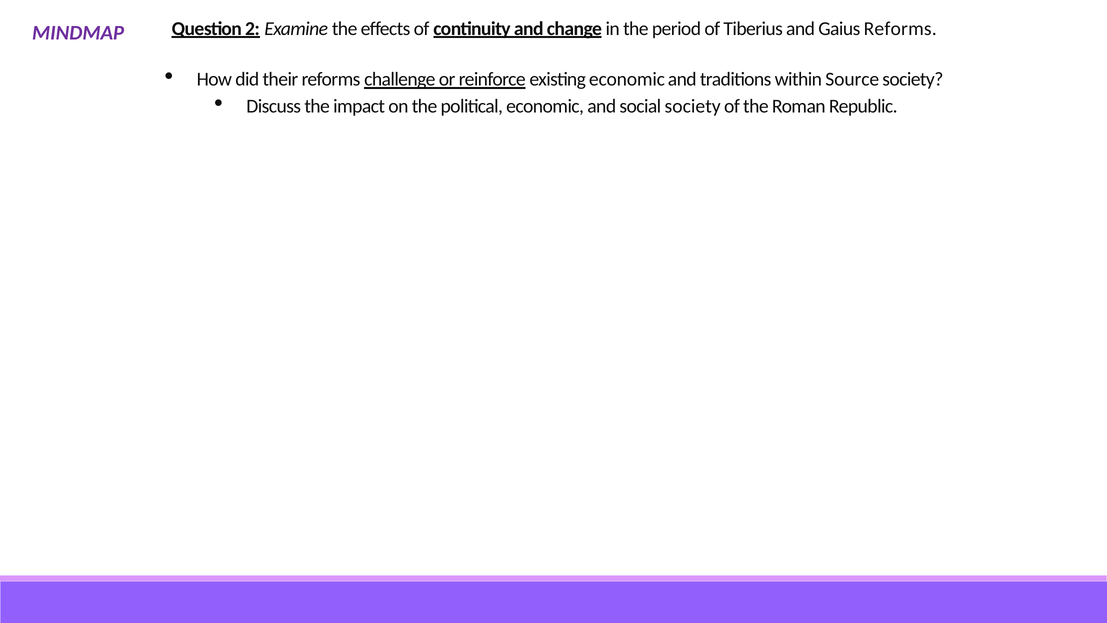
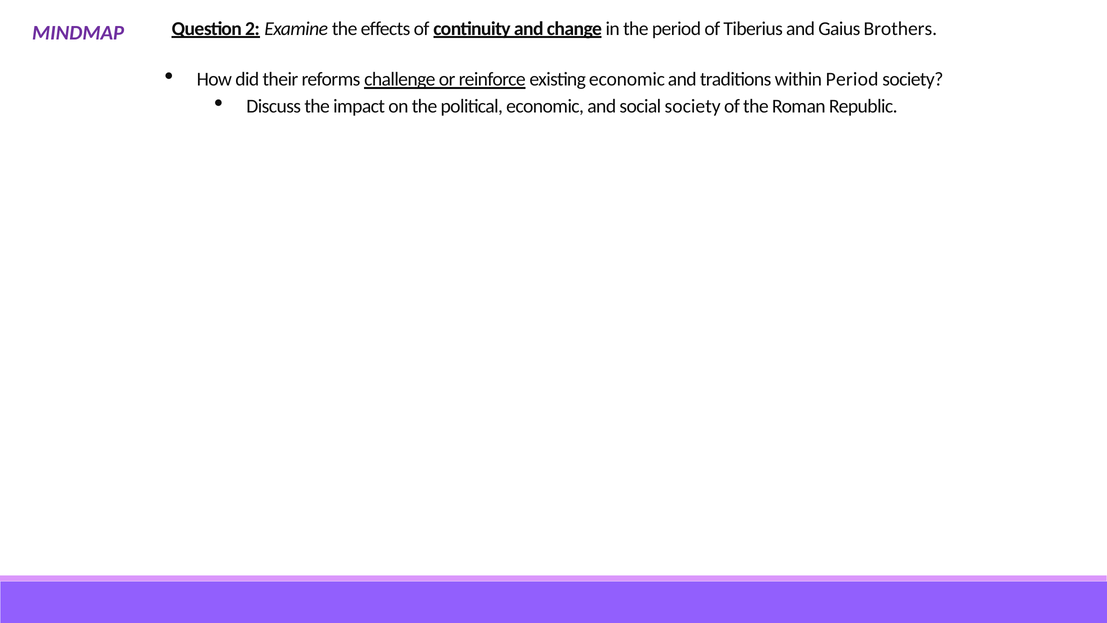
Gaius Reforms: Reforms -> Brothers (900, 29)
within Source: Source -> Period (852, 79)
